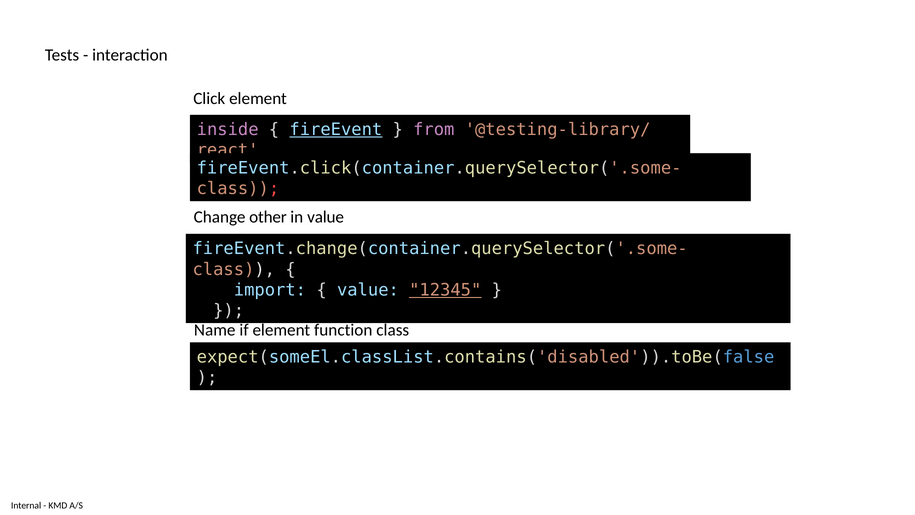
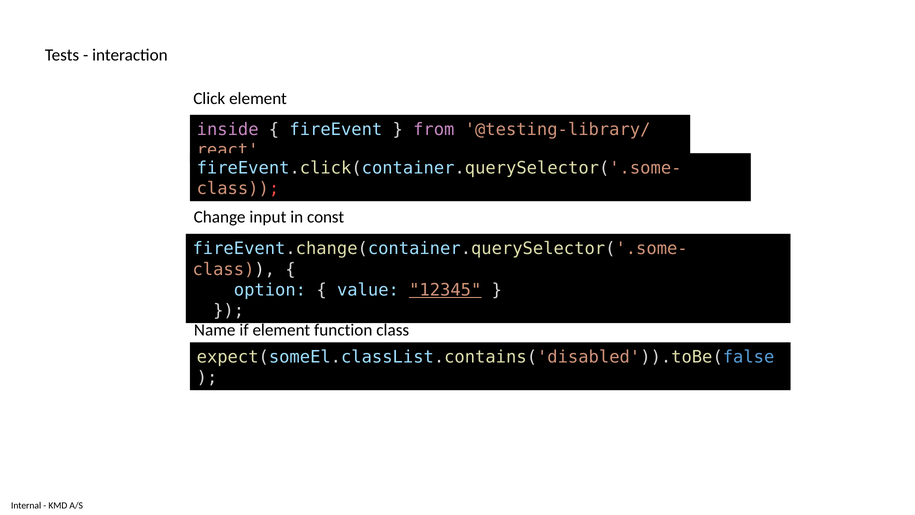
fireEvent underline: present -> none (336, 130)
other: other -> input (268, 217)
in value: value -> const (326, 217)
import: import -> option (270, 290)
